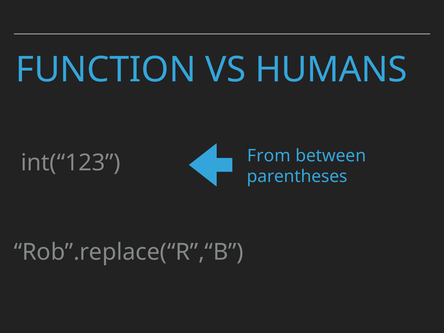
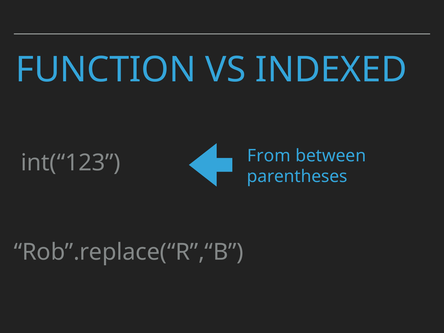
HUMANS: HUMANS -> INDEXED (331, 70)
